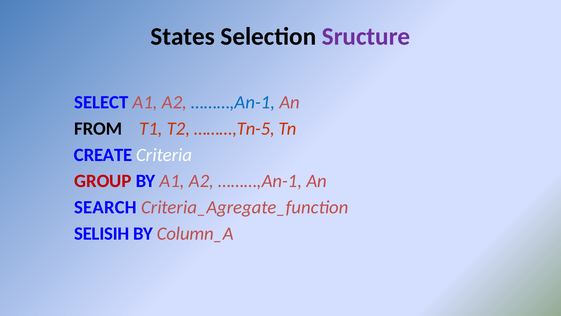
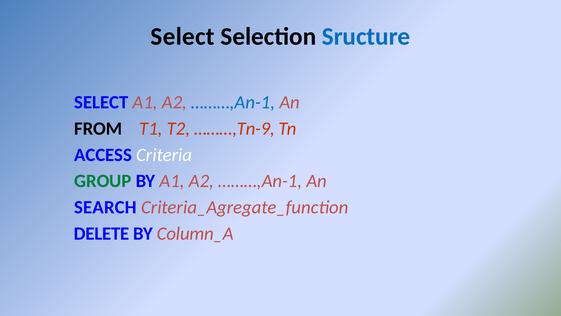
States: States -> Select (183, 37)
Sructure colour: purple -> blue (366, 37)
………,Tn-5: ………,Tn-5 -> ………,Tn-9 (234, 129)
CREATE: CREATE -> ACCESS (103, 155)
GROUP colour: red -> green (103, 181)
SELISIH: SELISIH -> DELETE (102, 234)
